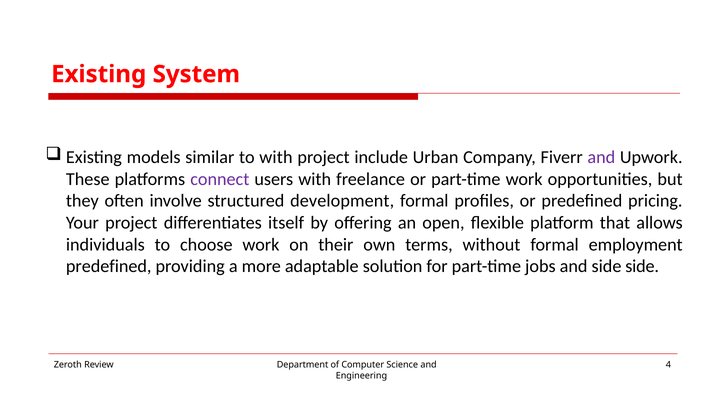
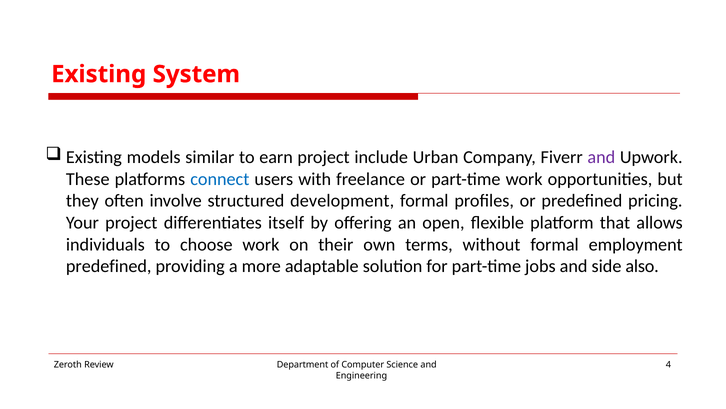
to with: with -> earn (276, 157)
connect colour: purple -> blue (220, 179)
side side: side -> also (642, 266)
